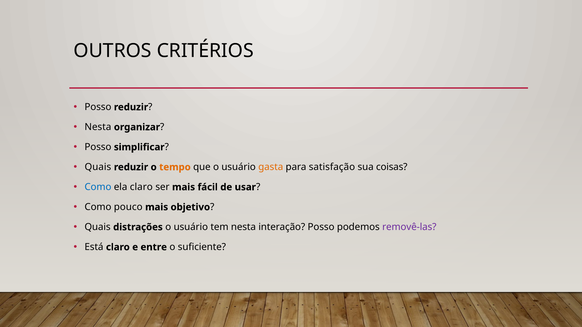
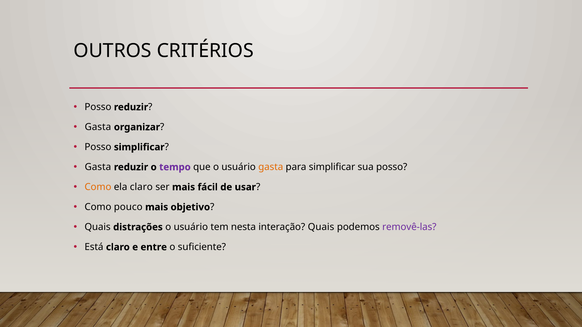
Nesta: Nesta -> Gasta (98, 127)
Quais: Quais -> Gasta (98, 167)
tempo colour: orange -> purple (175, 167)
para satisfação: satisfação -> simplificar (332, 167)
sua coisas: coisas -> posso (392, 167)
Como colour: blue -> orange (98, 187)
interação Posso: Posso -> Quais (321, 227)
